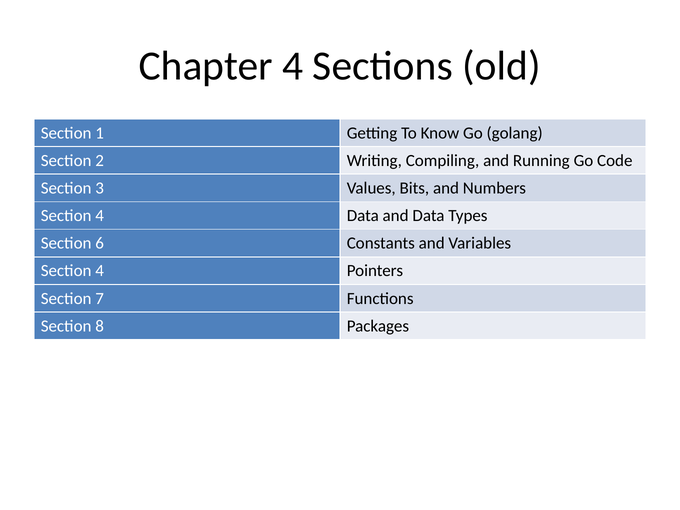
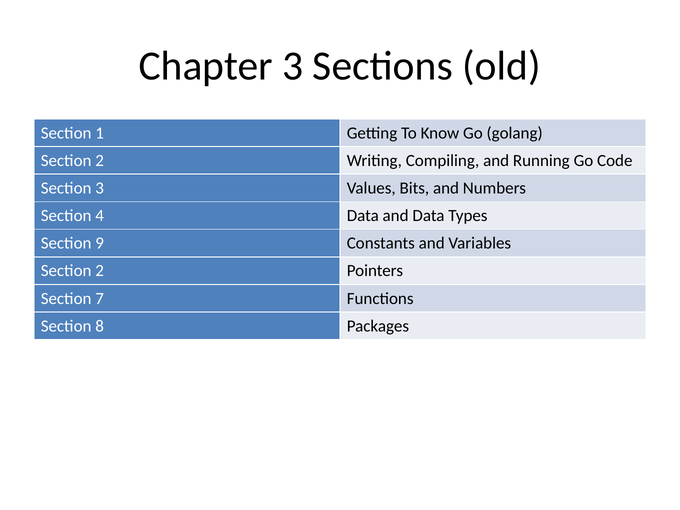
Chapter 4: 4 -> 3 (293, 66)
6: 6 -> 9 (100, 243)
4: 4 -> 2 (100, 271)
